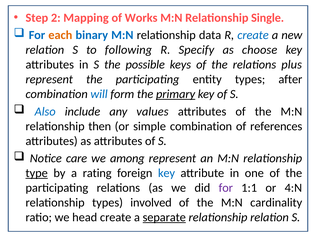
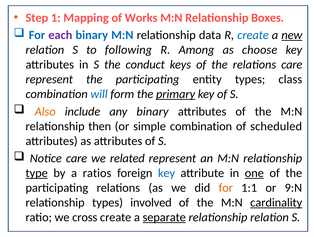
2: 2 -> 1 (56, 18)
Single: Single -> Boxes (268, 18)
each colour: orange -> purple (60, 35)
new underline: none -> present (292, 35)
Specify: Specify -> Among (196, 50)
possible: possible -> conduct (145, 65)
relations plus: plus -> care (292, 65)
after: after -> class (290, 79)
Also colour: blue -> orange (45, 112)
any values: values -> binary (152, 112)
references: references -> scheduled (276, 126)
among: among -> related (127, 158)
rating: rating -> ratios (97, 173)
one underline: none -> present (254, 173)
for colour: purple -> orange (226, 188)
4:N: 4:N -> 9:N (293, 188)
cardinality underline: none -> present (276, 203)
head: head -> cross (85, 217)
